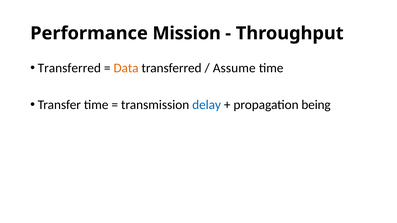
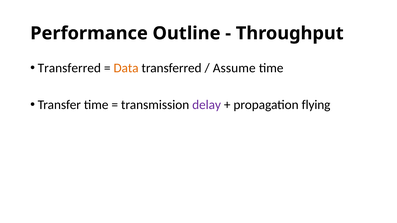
Mission: Mission -> Outline (187, 33)
delay colour: blue -> purple (207, 105)
being: being -> flying (316, 105)
